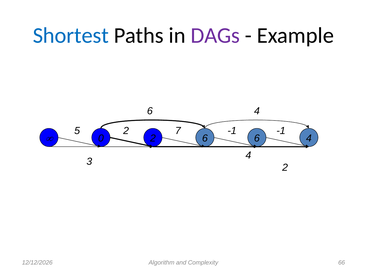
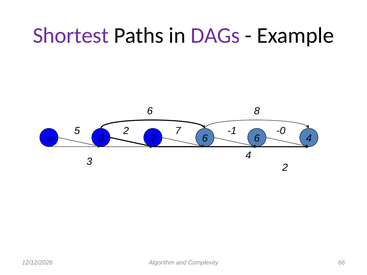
Shortest colour: blue -> purple (71, 36)
4: 4 -> 8 (257, 111)
-1 -1: -1 -> -0 (281, 131)
